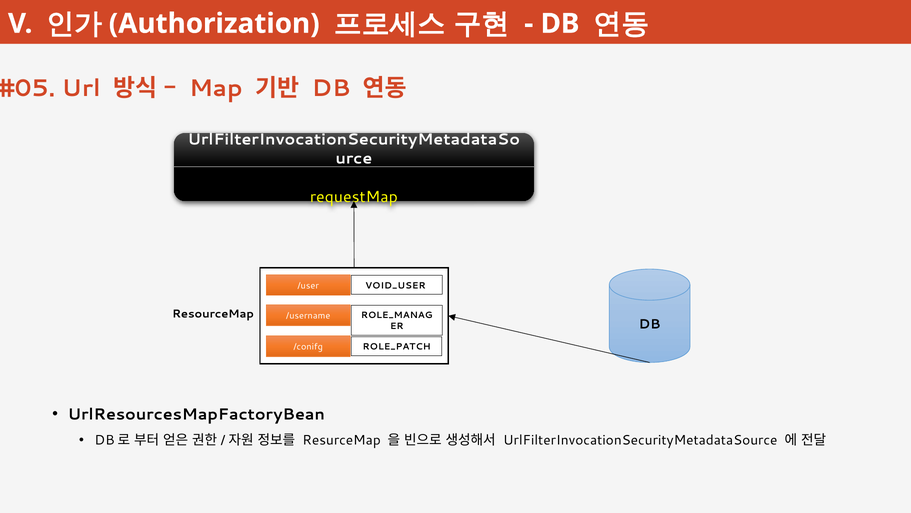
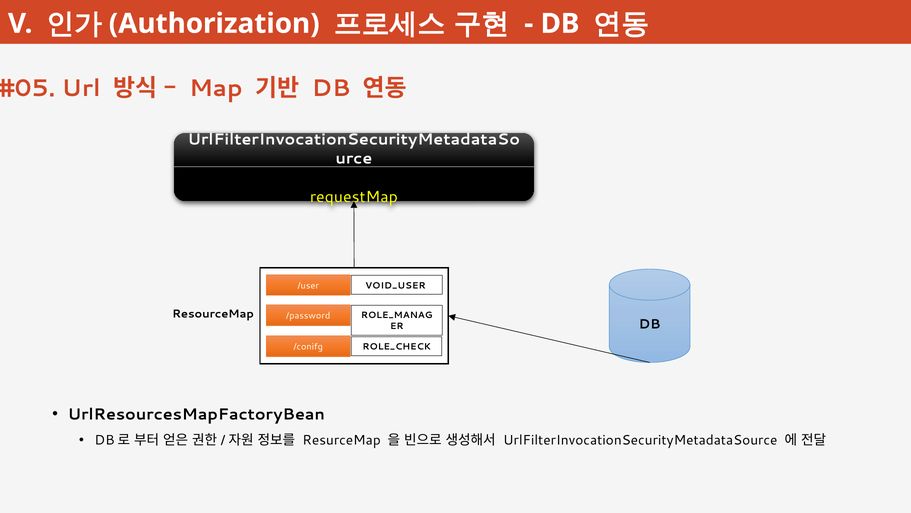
/username: /username -> /password (308, 316)
ROLE_PATCH: ROLE_PATCH -> ROLE_CHECK (397, 346)
